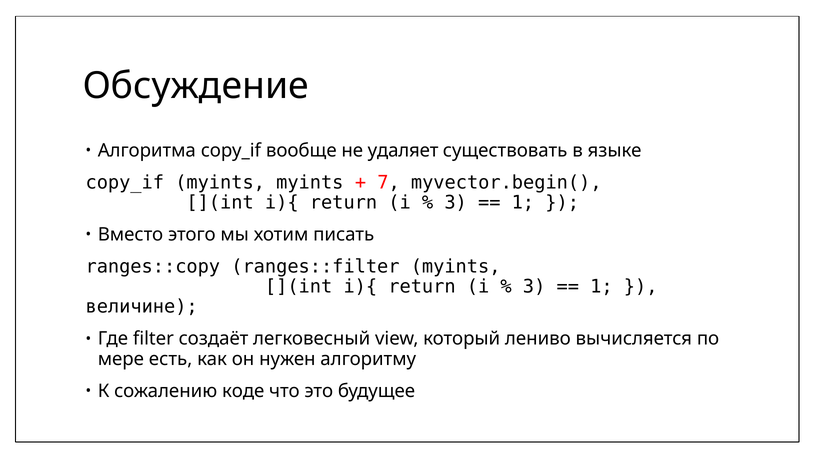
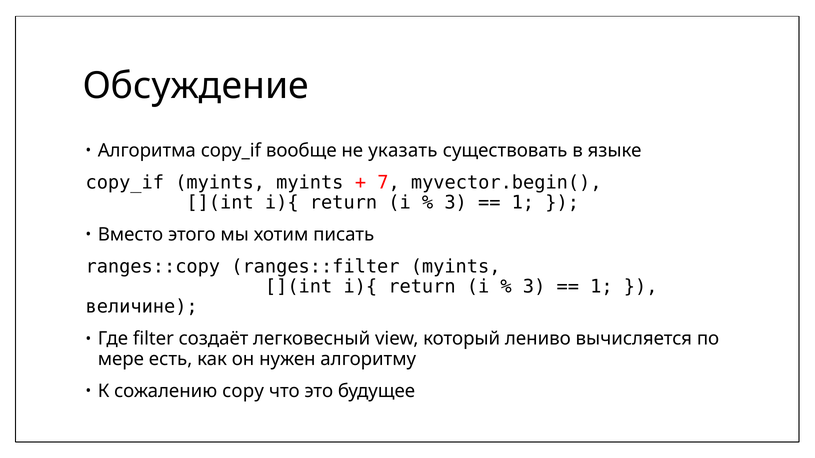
удаляет: удаляет -> указать (403, 151)
коде: коде -> copy (243, 391)
